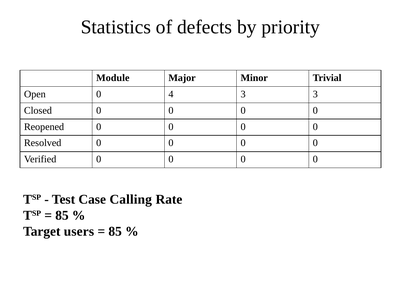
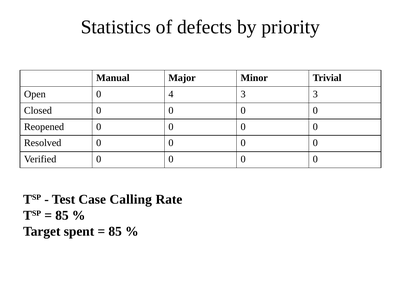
Module: Module -> Manual (113, 78)
users: users -> spent (79, 231)
